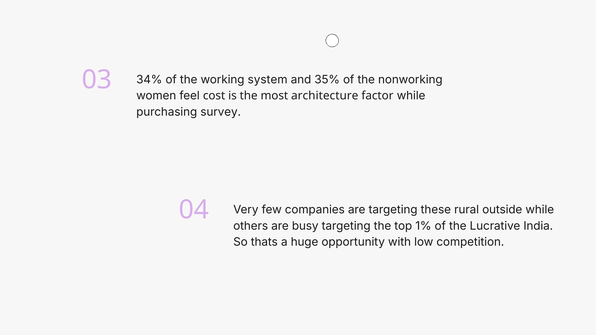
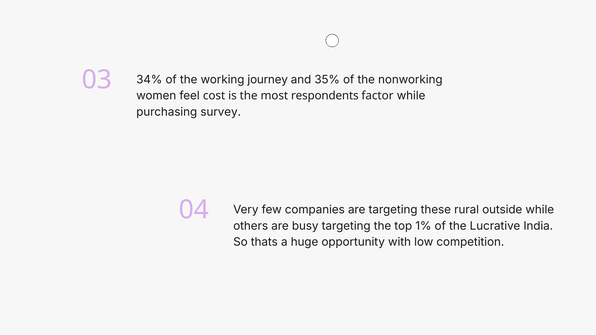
system: system -> journey (268, 80)
architecture: architecture -> respondents (325, 96)
